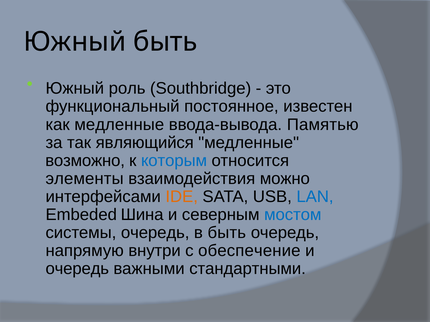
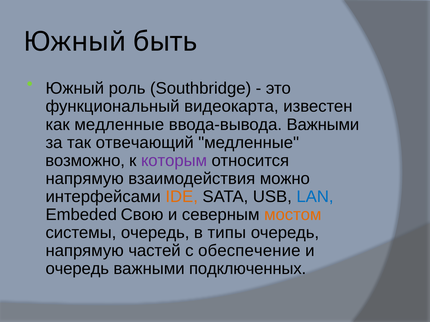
постоянное: постоянное -> видеокарта (231, 107)
ввода-вывода Памятью: Памятью -> Важными (323, 125)
являющийся: являющийся -> отвечающий (145, 143)
которым colour: blue -> purple (174, 161)
элементы: элементы -> напрямую (85, 179)
Шина: Шина -> Свою (142, 215)
мостом colour: blue -> orange (293, 215)
в быть: быть -> типы (227, 233)
внутри: внутри -> частей (155, 251)
стандартными: стандартными -> подключенных (248, 269)
